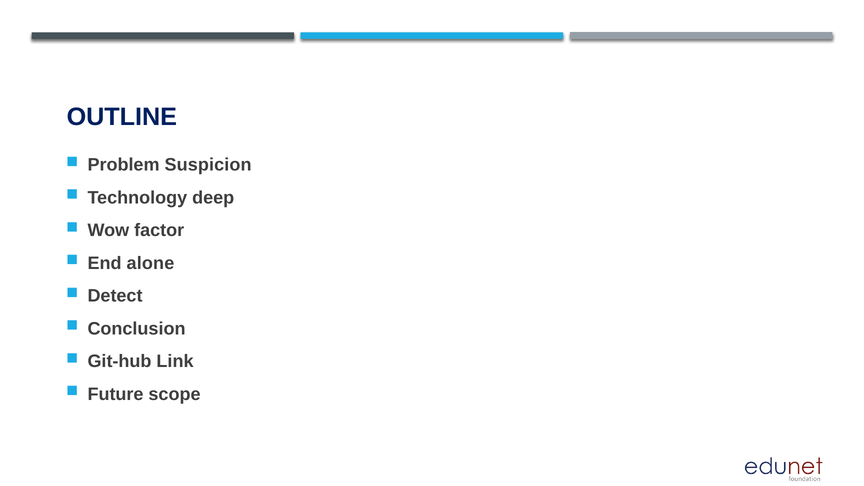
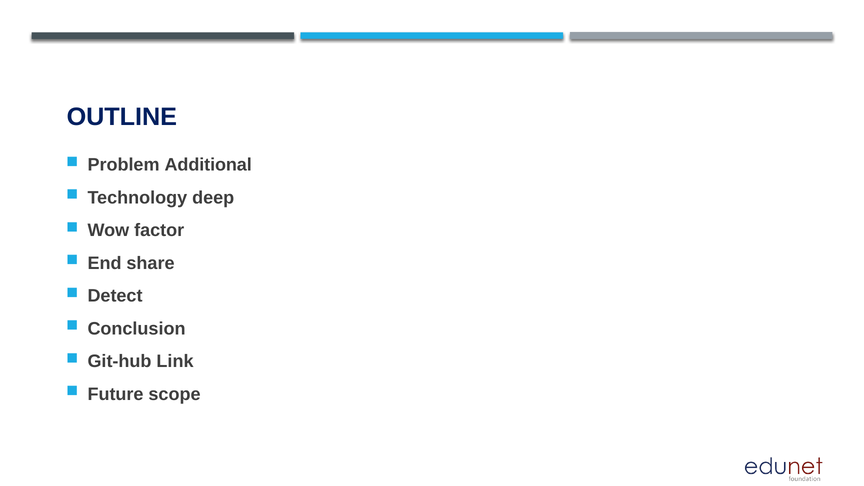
Suspicion: Suspicion -> Additional (208, 165)
alone: alone -> share (151, 263)
